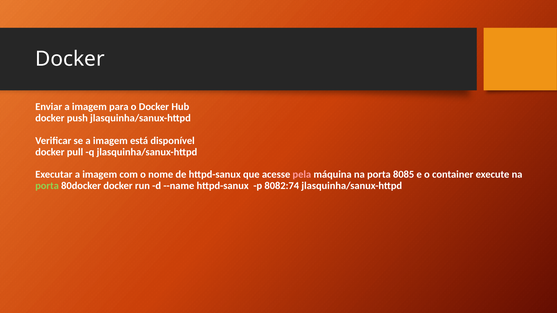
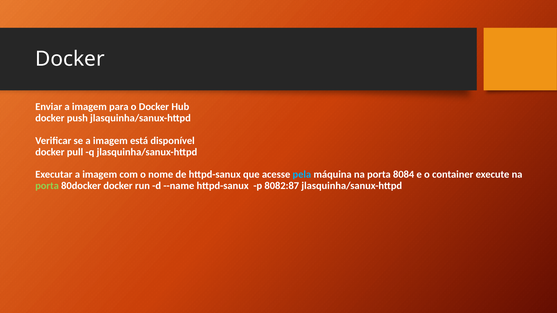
pela colour: pink -> light blue (302, 175)
8085: 8085 -> 8084 (404, 175)
8082:74: 8082:74 -> 8082:87 (282, 186)
